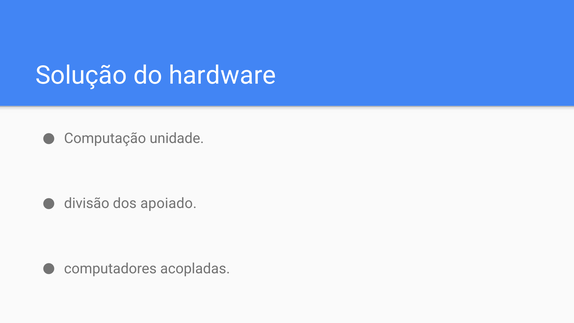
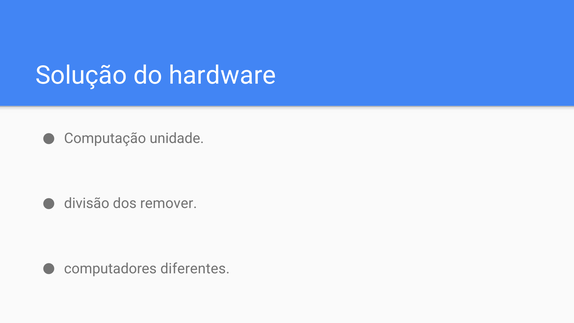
apoiado: apoiado -> remover (169, 203)
acopladas: acopladas -> diferentes (195, 269)
